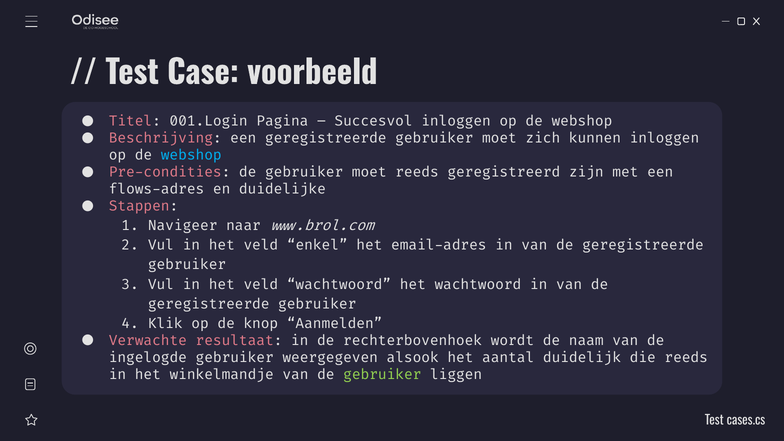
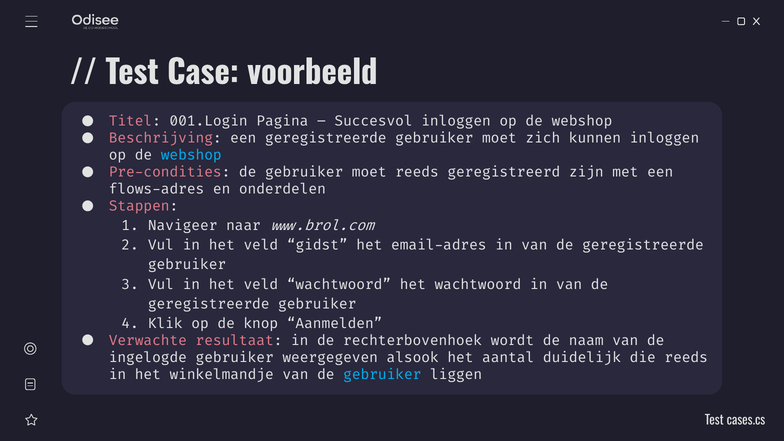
duidelijke: duidelijke -> onderdelen (282, 189)
enkel: enkel -> gidst (317, 245)
gebruiker colour: light green -> light blue (382, 374)
